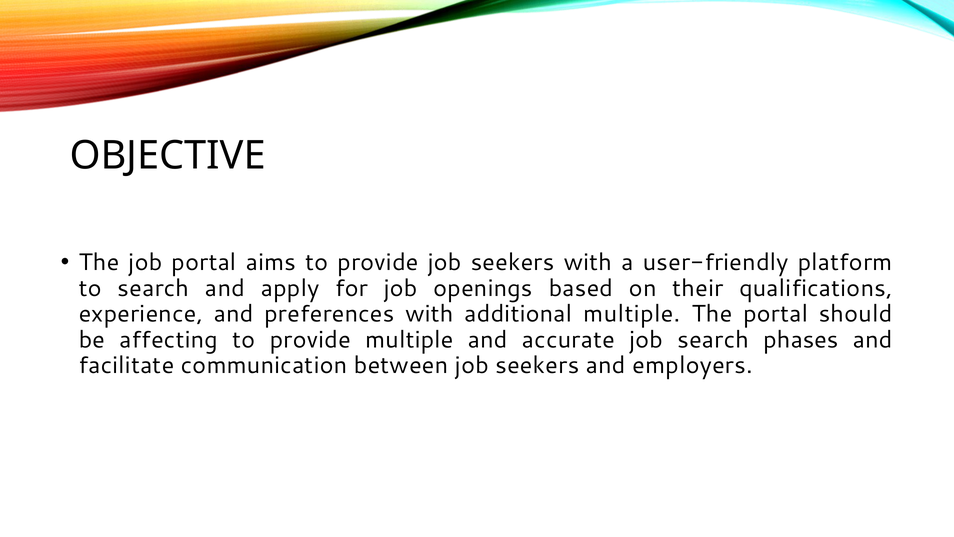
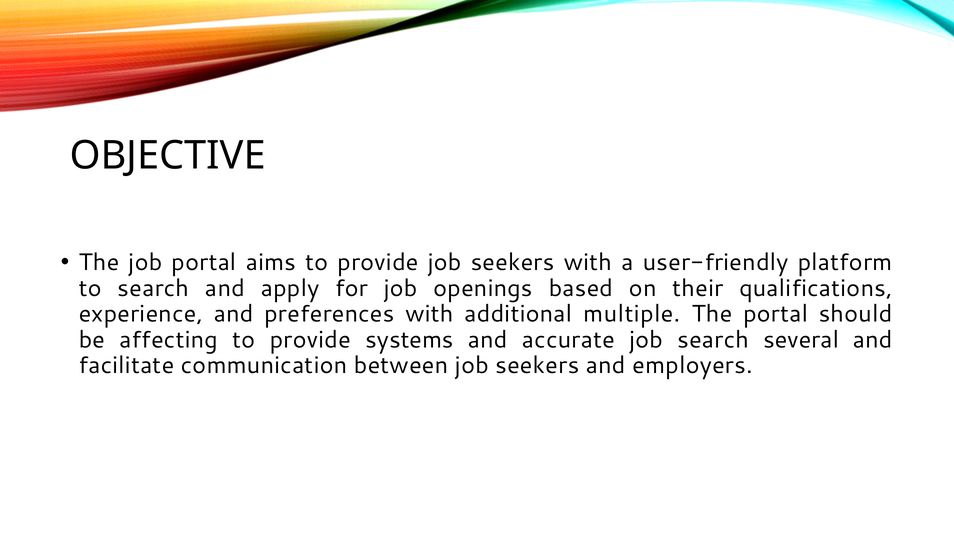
provide multiple: multiple -> systems (410, 340)
phases: phases -> several (801, 340)
